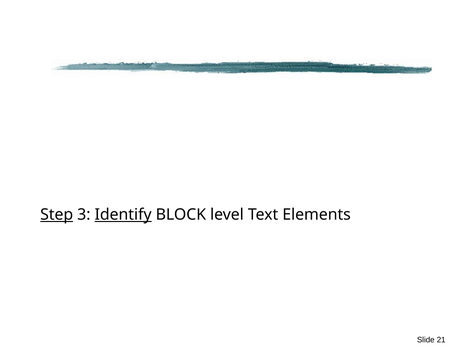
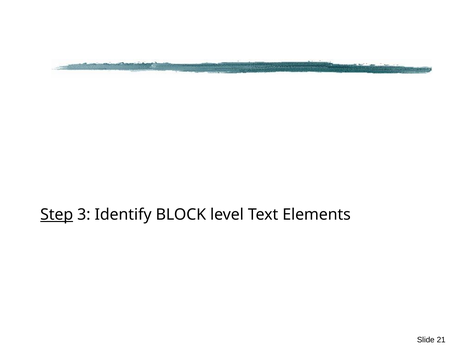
Identify underline: present -> none (123, 214)
